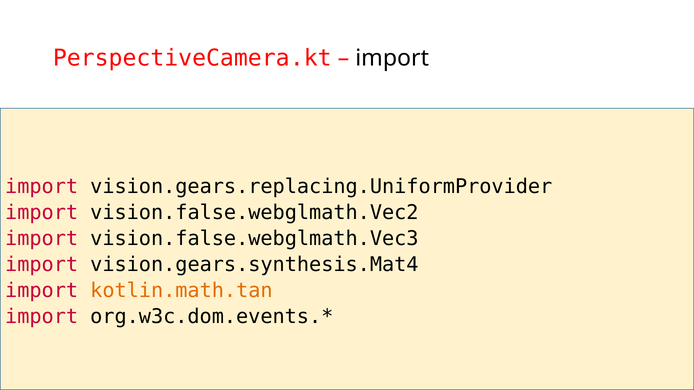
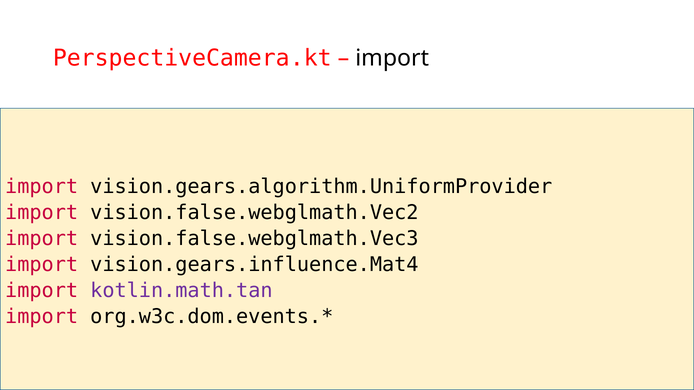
vision.gears.replacing.UniformProvider: vision.gears.replacing.UniformProvider -> vision.gears.algorithm.UniformProvider (321, 187)
vision.gears.synthesis.Mat4: vision.gears.synthesis.Mat4 -> vision.gears.influence.Mat4 (254, 265)
kotlin.math.tan colour: orange -> purple (181, 291)
